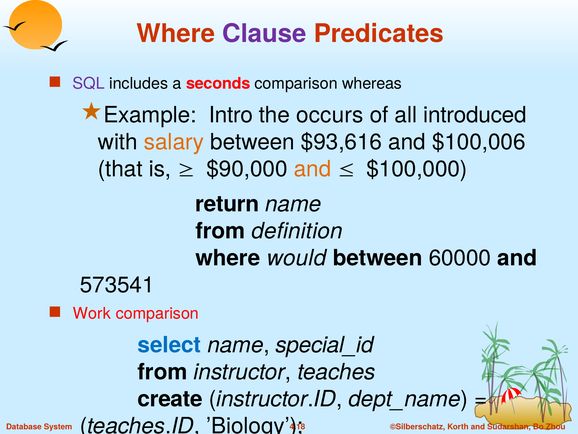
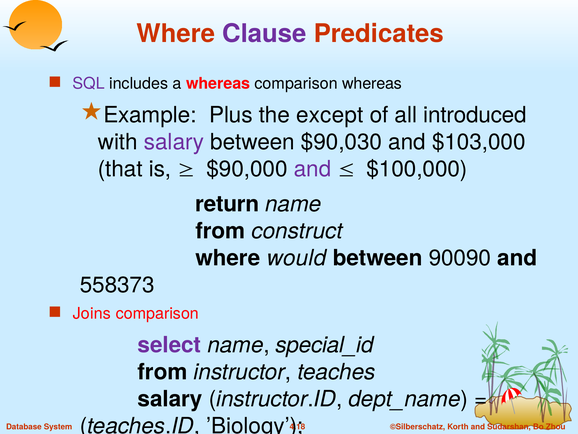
a seconds: seconds -> whereas (218, 84)
Intro: Intro -> Plus (231, 115)
occurs: occurs -> except (330, 115)
salary colour: orange -> purple (174, 142)
$93,616: $93,616 -> $90,030 (342, 142)
$100,006: $100,006 -> $103,000 (479, 142)
and colour: orange -> purple (312, 169)
definition: definition -> construct (297, 231)
60000: 60000 -> 90090 (460, 258)
573541: 573541 -> 558373 (117, 285)
Work: Work -> Joins (92, 313)
select colour: blue -> purple (169, 345)
create: create -> salary (170, 399)
